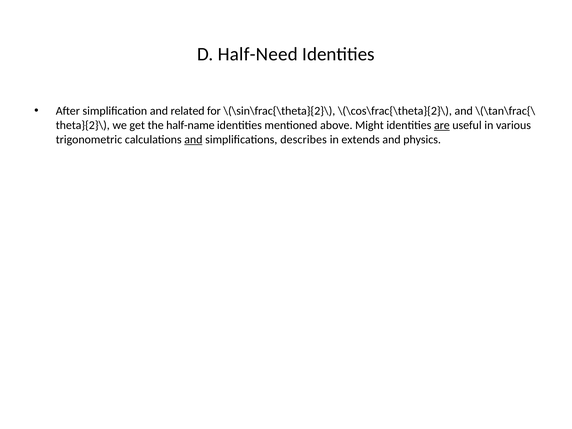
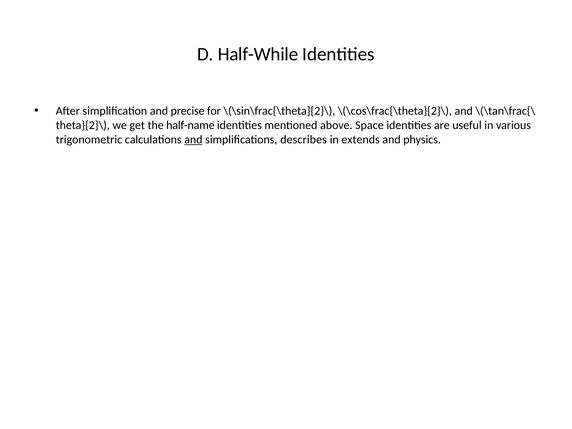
Half-Need: Half-Need -> Half-While (258, 54)
related: related -> precise (188, 111)
Might: Might -> Space (369, 125)
are underline: present -> none (442, 125)
